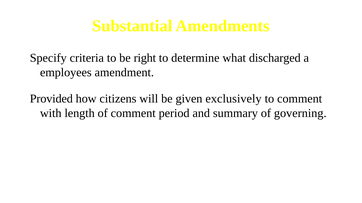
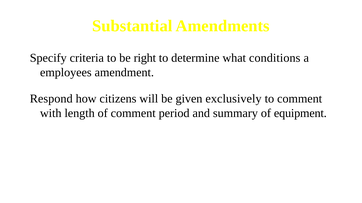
discharged: discharged -> conditions (275, 58)
Provided: Provided -> Respond (51, 99)
governing: governing -> equipment (300, 114)
